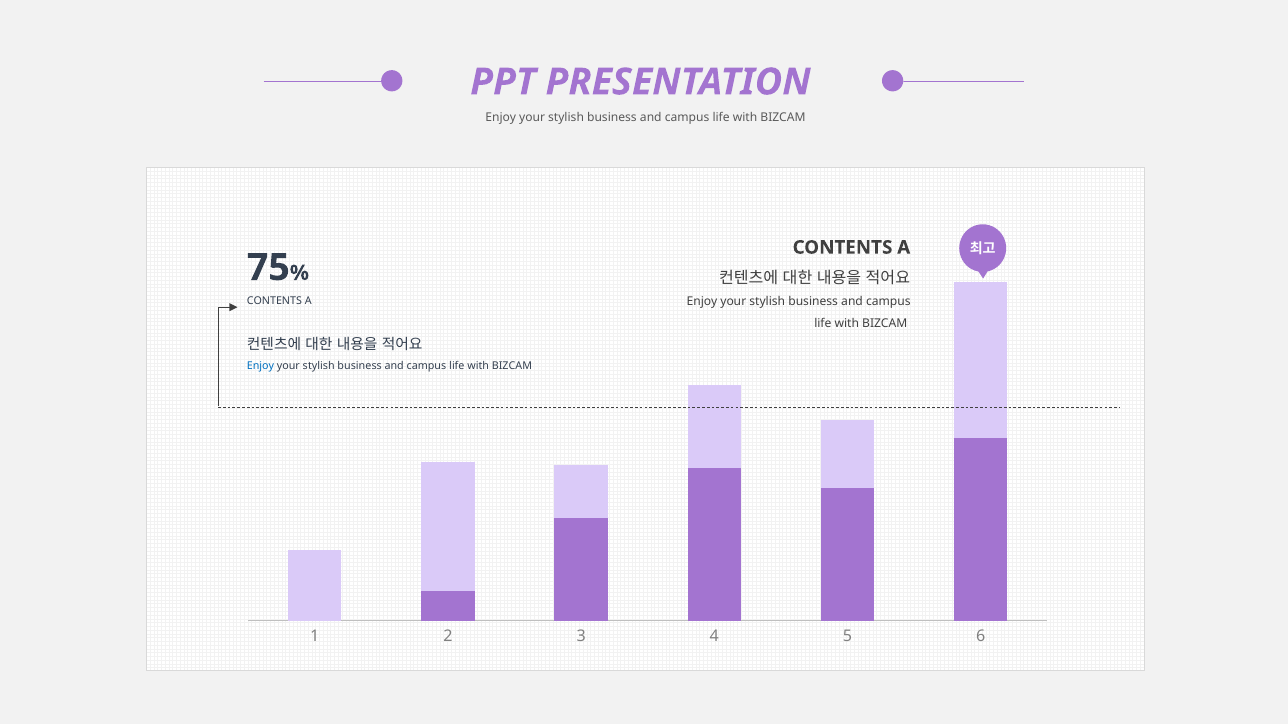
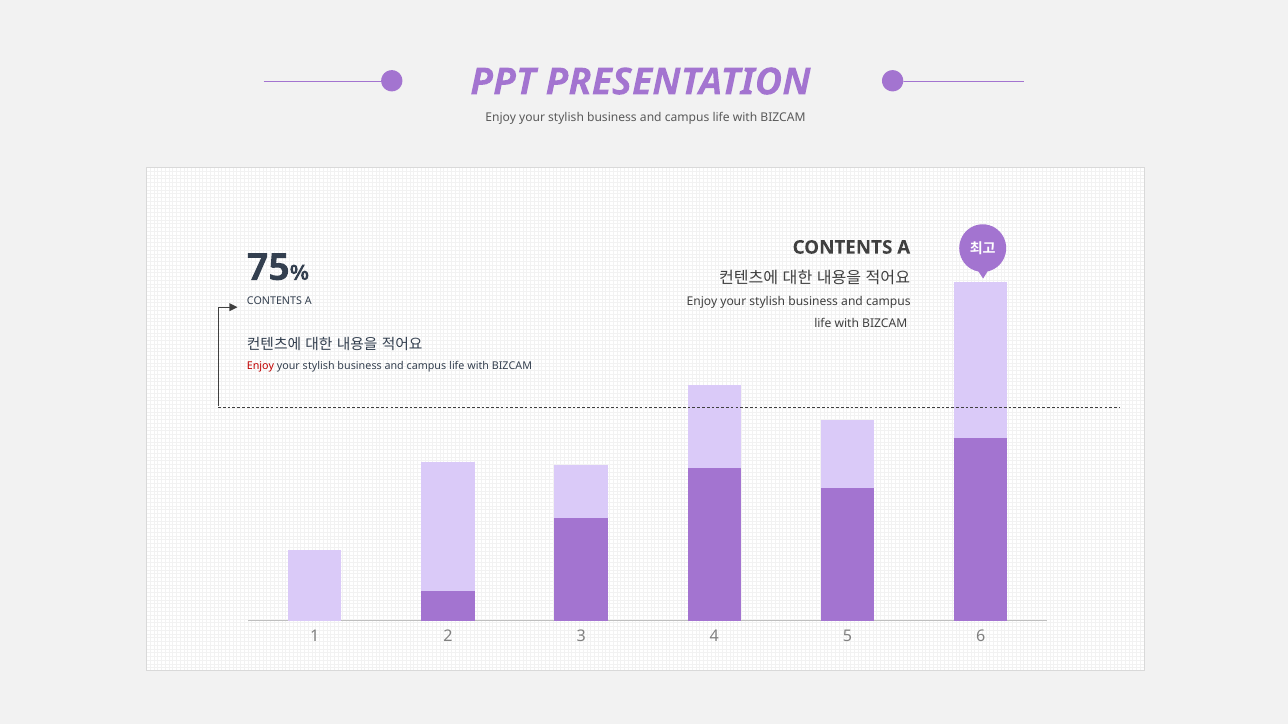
Enjoy colour: blue -> red (261, 367)
